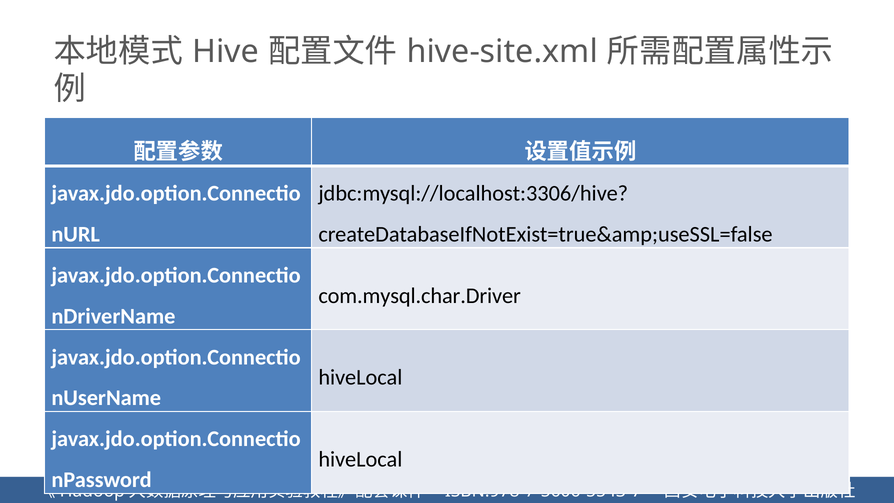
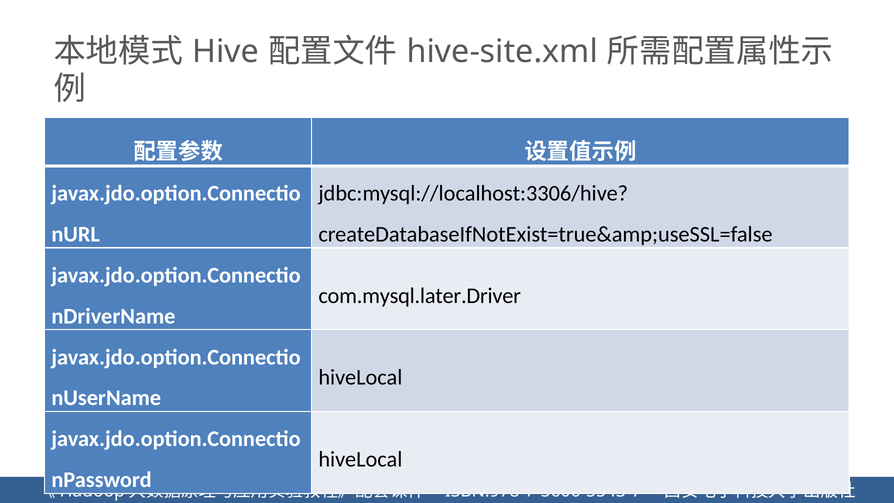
com.mysql.char.Driver: com.mysql.char.Driver -> com.mysql.later.Driver (420, 296)
